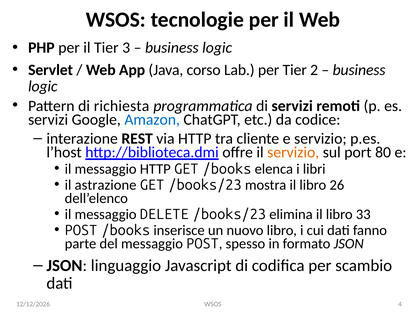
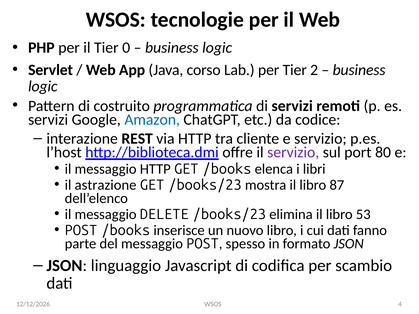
3: 3 -> 0 (126, 48)
richiesta: richiesta -> costruito (122, 106)
servizio colour: orange -> purple (293, 153)
26: 26 -> 87 (337, 185)
33: 33 -> 53 (363, 214)
